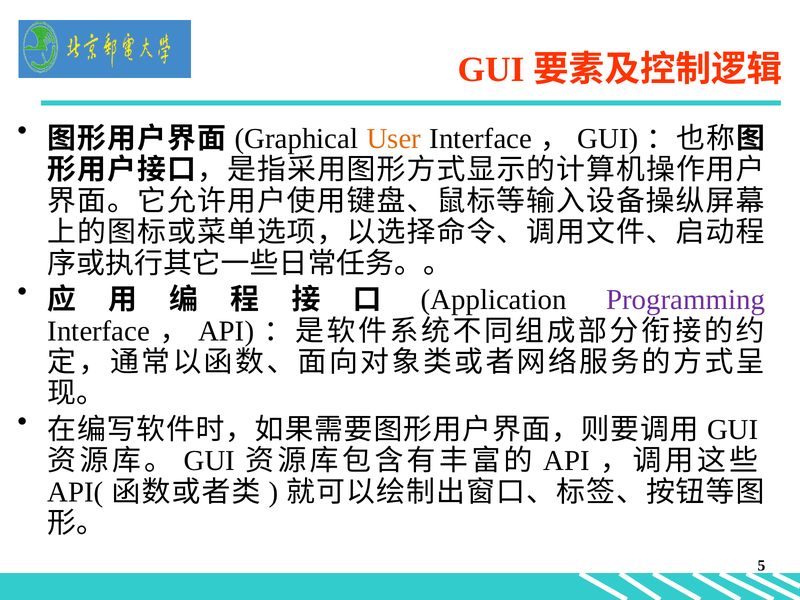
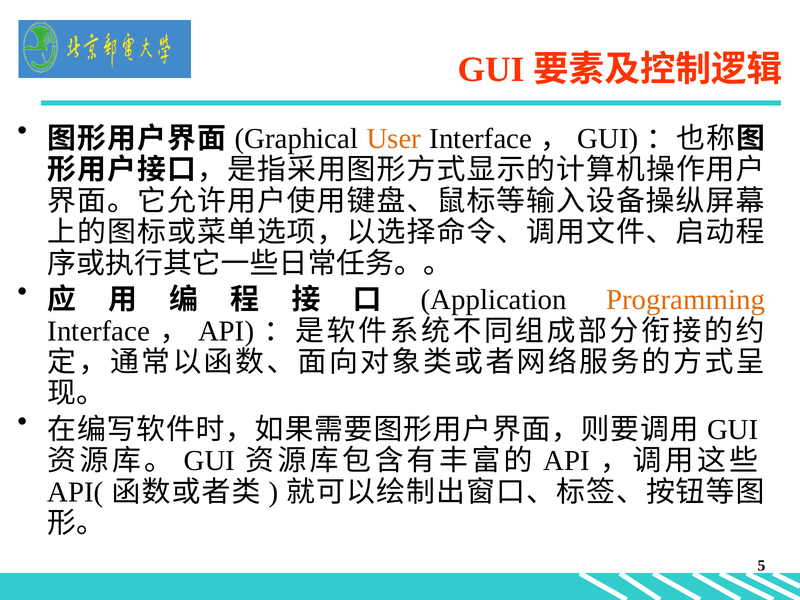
Programming colour: purple -> orange (686, 300)
